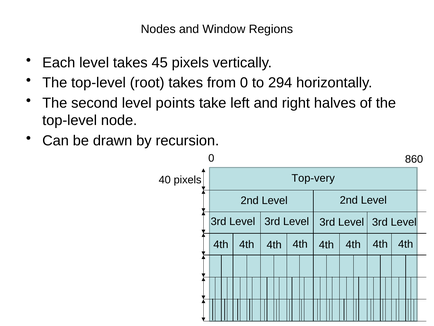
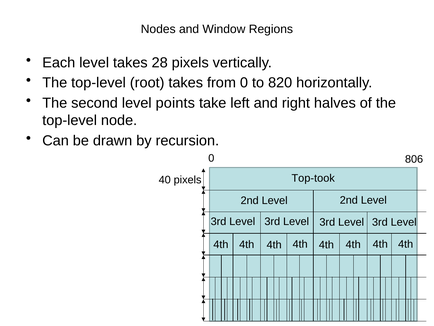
45: 45 -> 28 (160, 62)
294: 294 -> 820 (280, 83)
860: 860 -> 806 (414, 159)
Top-very: Top-very -> Top-took (313, 178)
